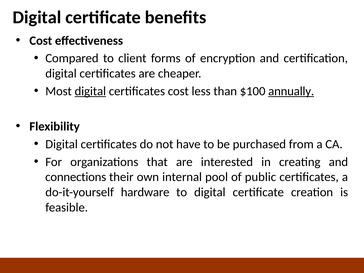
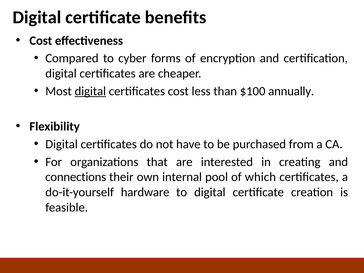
client: client -> cyber (132, 58)
annually underline: present -> none (291, 91)
public: public -> which (260, 177)
